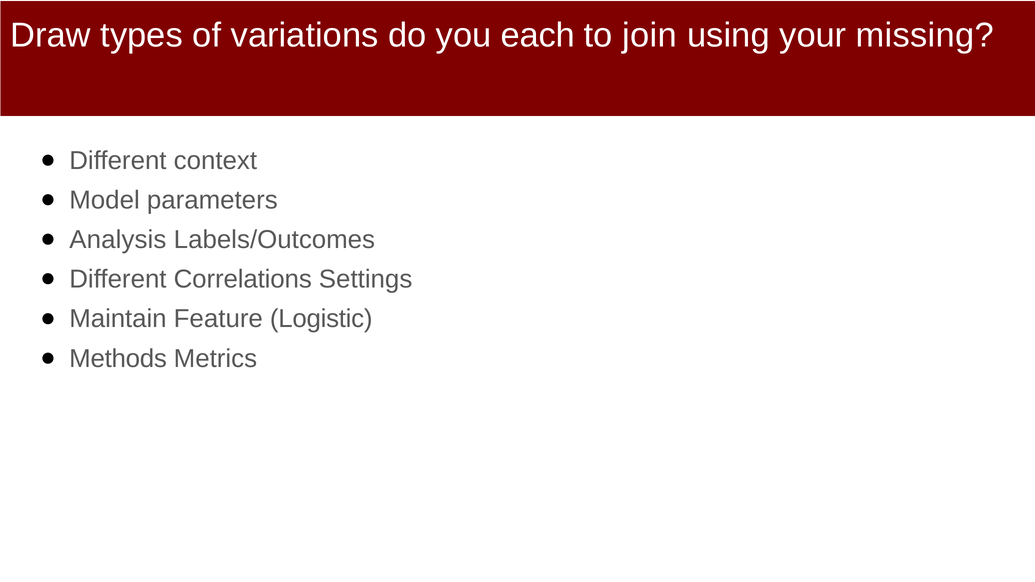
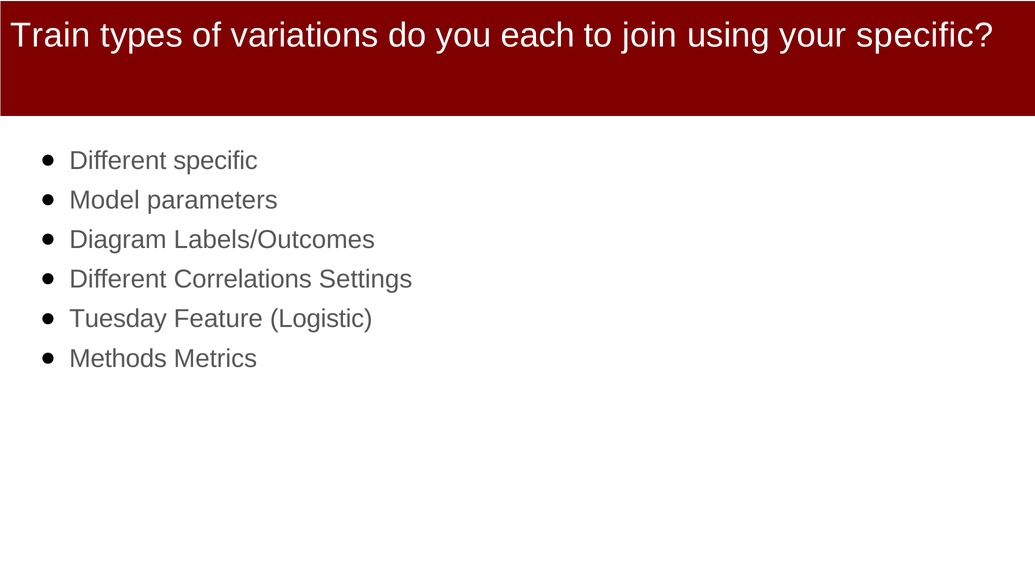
Draw: Draw -> Train (50, 35)
your missing: missing -> specific (925, 35)
Different context: context -> specific (216, 161)
Analysis: Analysis -> Diagram (118, 240)
Maintain: Maintain -> Tuesday (118, 319)
